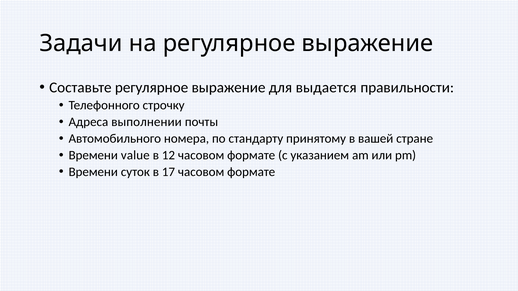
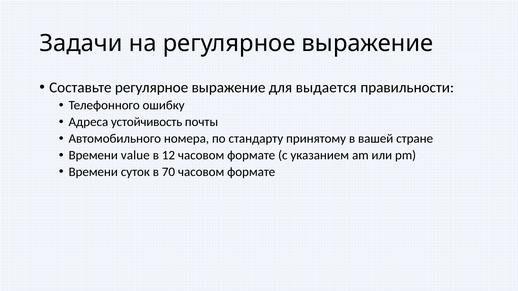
строчку: строчку -> ошибку (164, 105)
выполнении: выполнении -> устойчивость (147, 122)
17: 17 -> 70 (168, 172)
